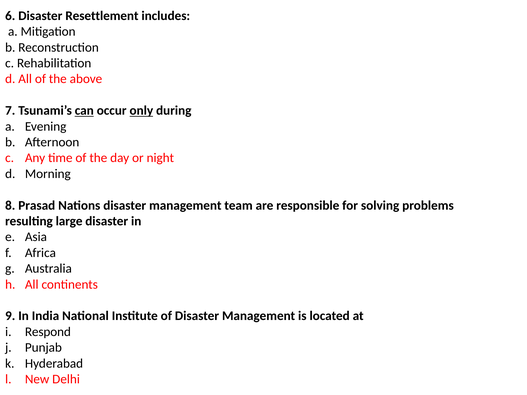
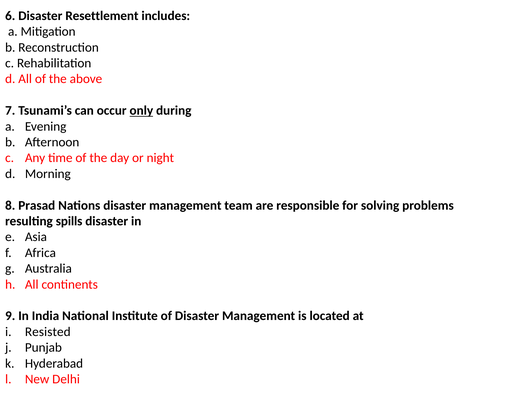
can underline: present -> none (84, 111)
large: large -> spills (69, 221)
Respond: Respond -> Resisted (48, 332)
